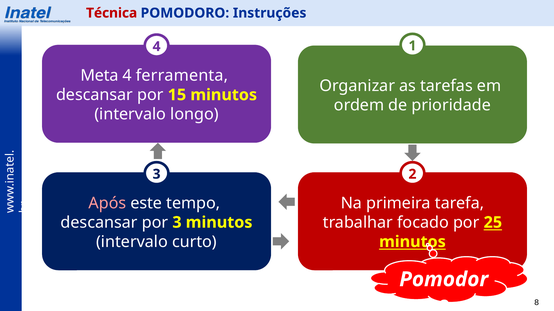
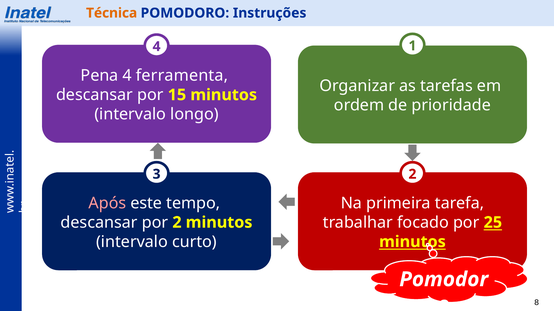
Técnica colour: red -> orange (112, 13)
Meta: Meta -> Pena (100, 76)
por 3: 3 -> 2 (177, 223)
